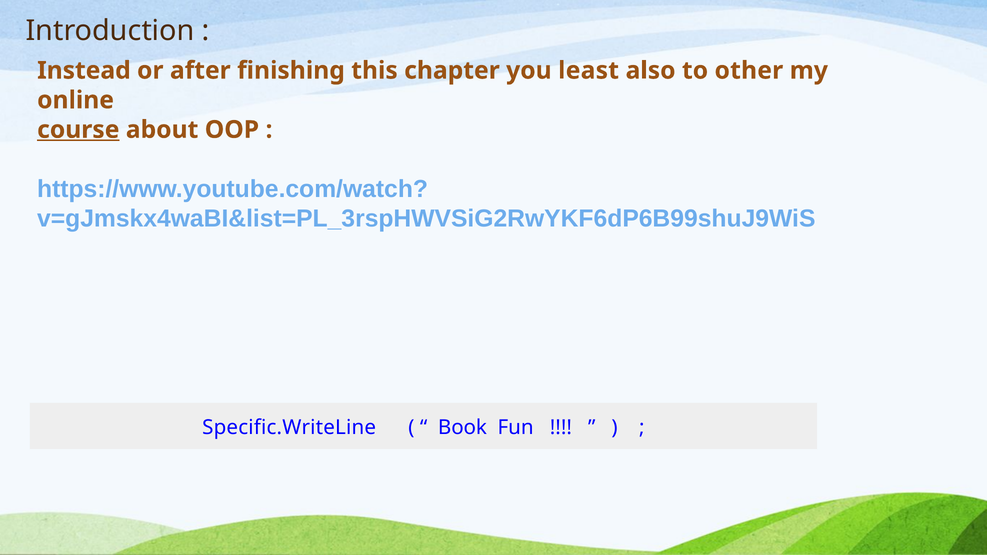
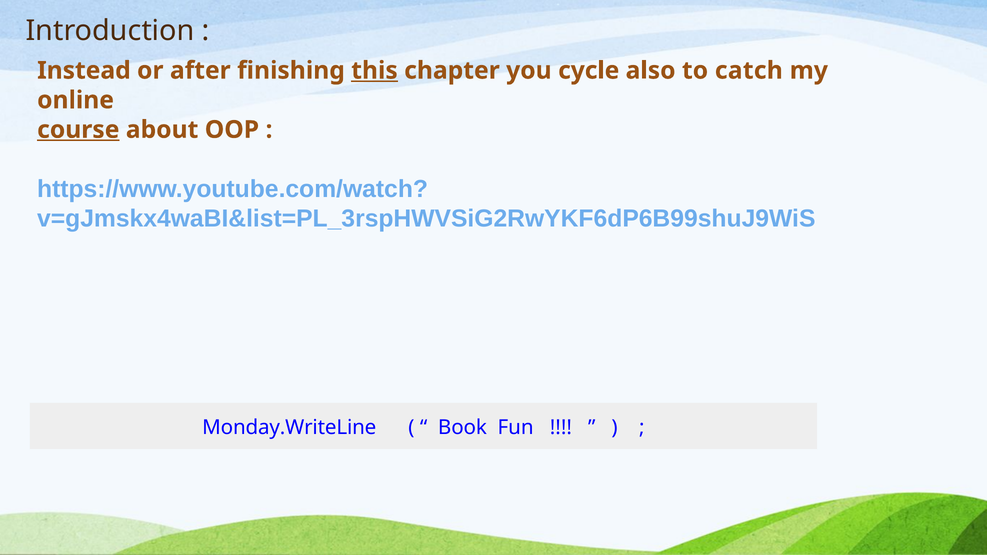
this underline: none -> present (375, 71)
least: least -> cycle (589, 71)
other: other -> catch (749, 71)
Specific.WriteLine: Specific.WriteLine -> Monday.WriteLine (289, 428)
